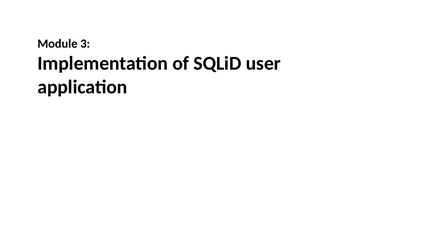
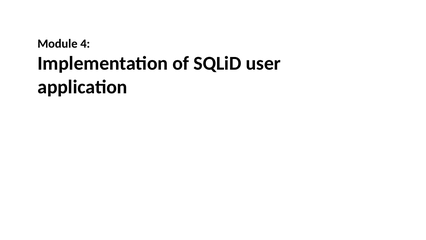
3: 3 -> 4 (85, 44)
